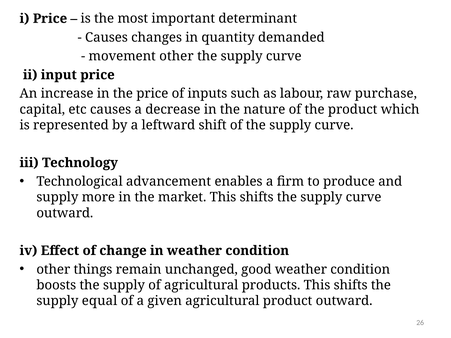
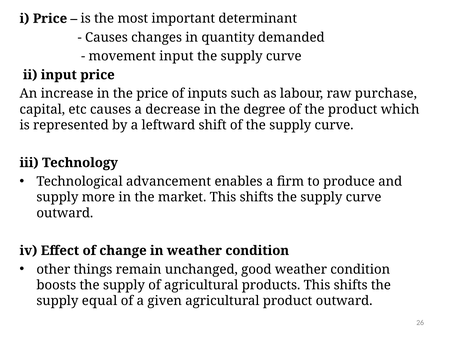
movement other: other -> input (176, 56)
nature: nature -> degree (264, 110)
